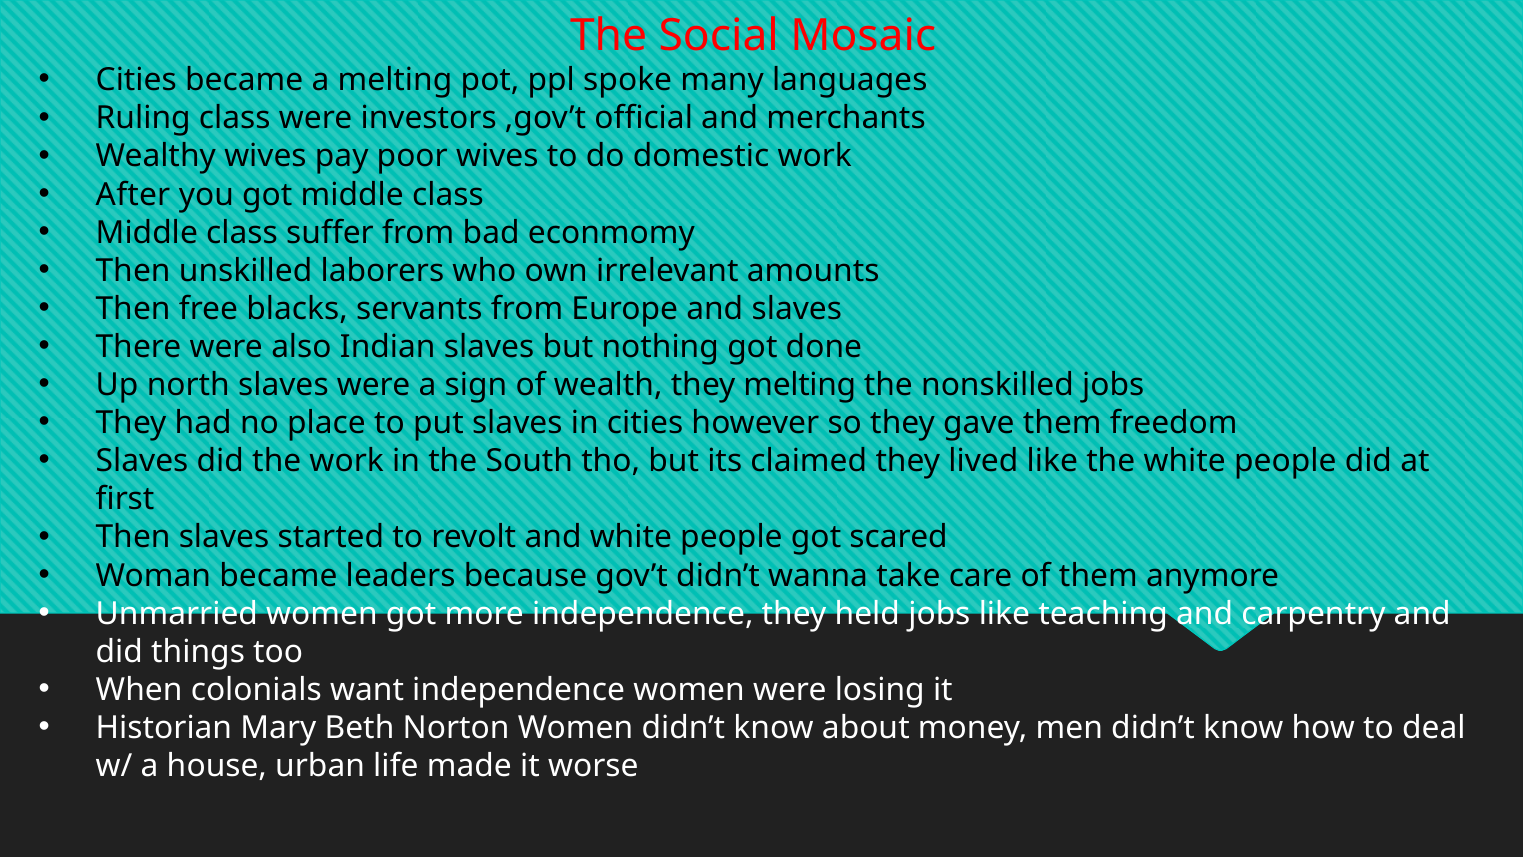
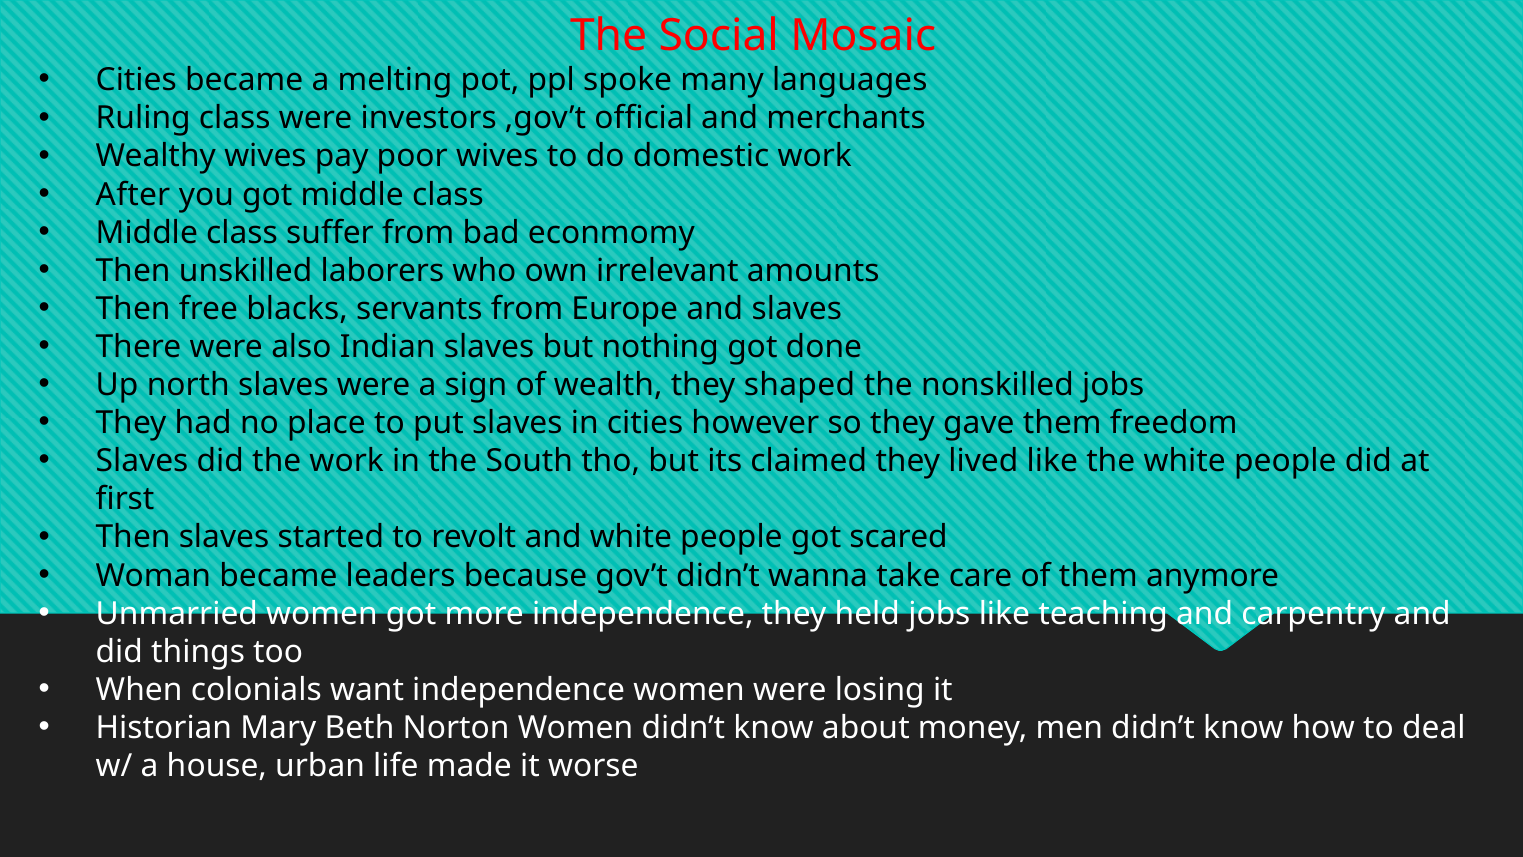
they melting: melting -> shaped (799, 385)
